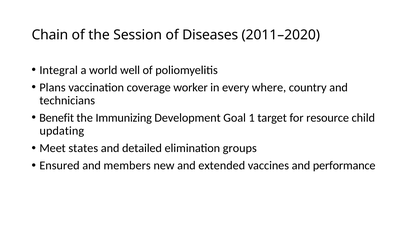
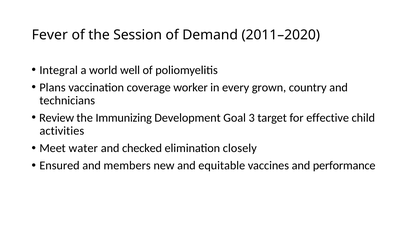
Chain: Chain -> Fever (50, 35)
Diseases: Diseases -> Demand (210, 35)
where: where -> grown (269, 88)
Benefit: Benefit -> Review (57, 118)
1: 1 -> 3 (252, 118)
resource: resource -> effective (328, 118)
updating: updating -> activities (62, 131)
states: states -> water (83, 149)
detailed: detailed -> checked (142, 149)
groups: groups -> closely (240, 149)
extended: extended -> equitable (222, 166)
